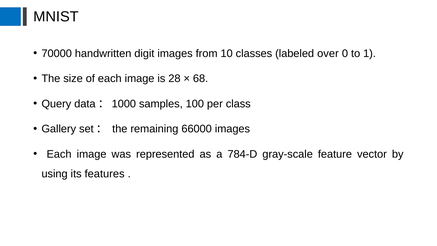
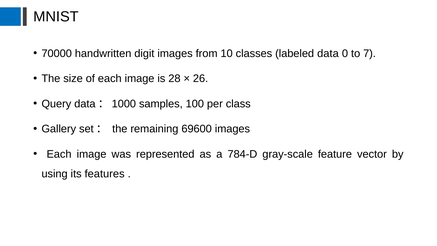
over: over -> data (328, 53)
1: 1 -> 7 (370, 53)
68: 68 -> 26 (201, 79)
66000: 66000 -> 69600 (197, 129)
